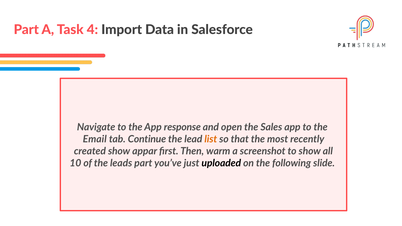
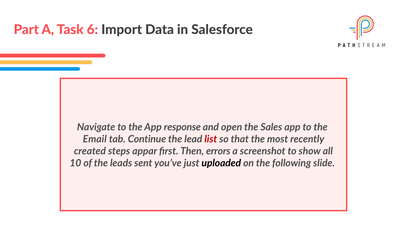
4: 4 -> 6 (92, 30)
list colour: orange -> red (211, 139)
created show: show -> steps (119, 151)
warm: warm -> errors (218, 151)
leads part: part -> sent (143, 163)
